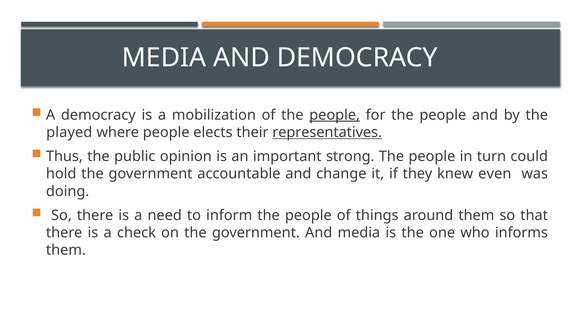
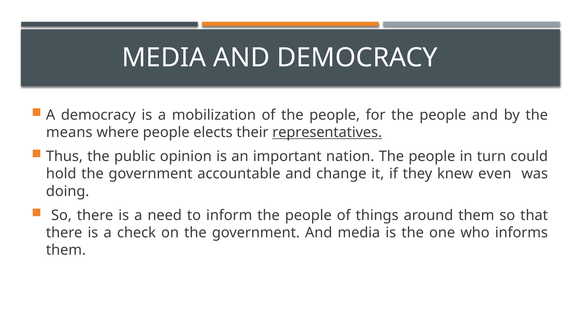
people underline: present -> none (335, 115)
played: played -> means (69, 132)
strong: strong -> nation (350, 156)
